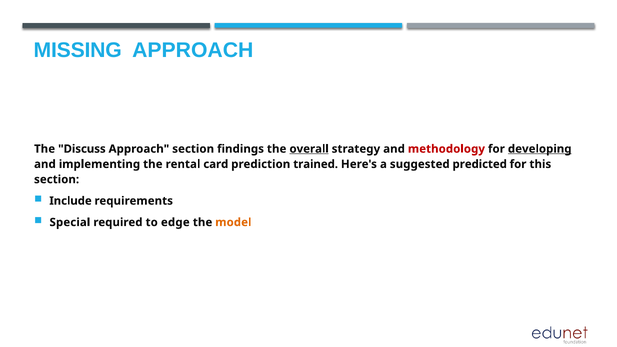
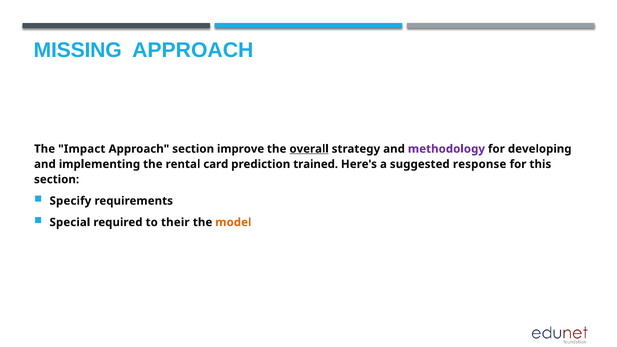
Discuss: Discuss -> Impact (82, 149)
findings: findings -> improve (241, 149)
methodology colour: red -> purple (446, 149)
developing underline: present -> none (540, 149)
predicted: predicted -> response (480, 164)
Include: Include -> Specify (70, 201)
edge: edge -> their (175, 222)
